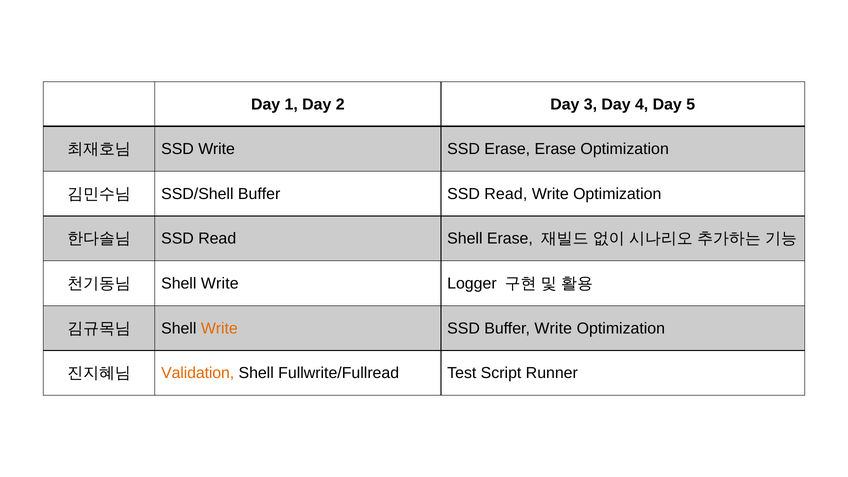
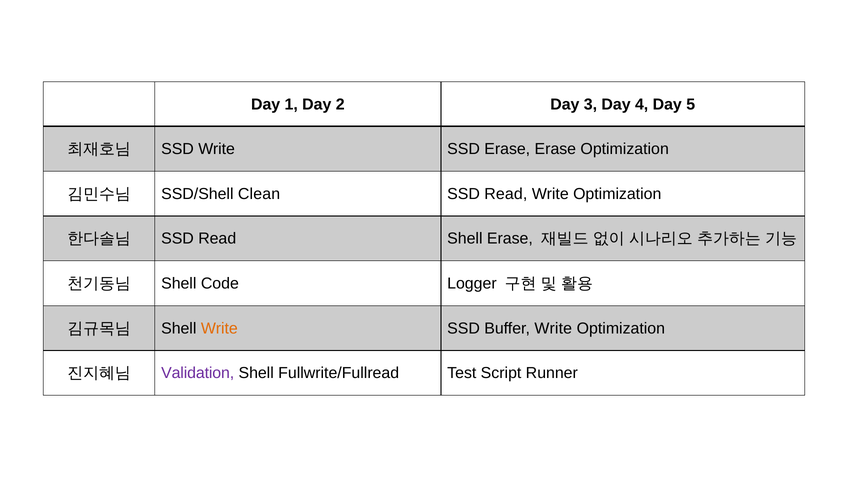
SSD/Shell Buffer: Buffer -> Clean (259, 194)
Write: Write -> Code (220, 284)
Validation colour: orange -> purple (198, 373)
